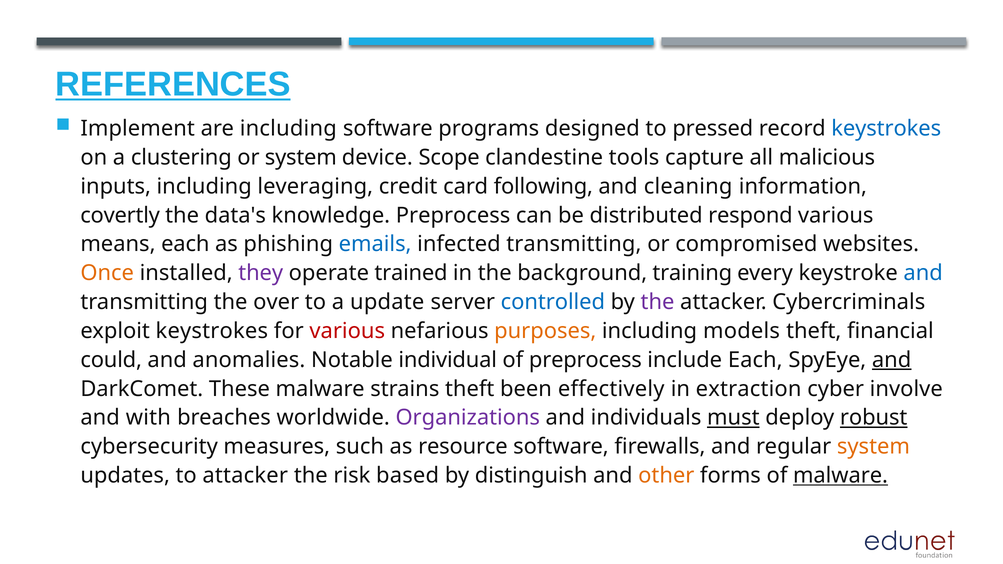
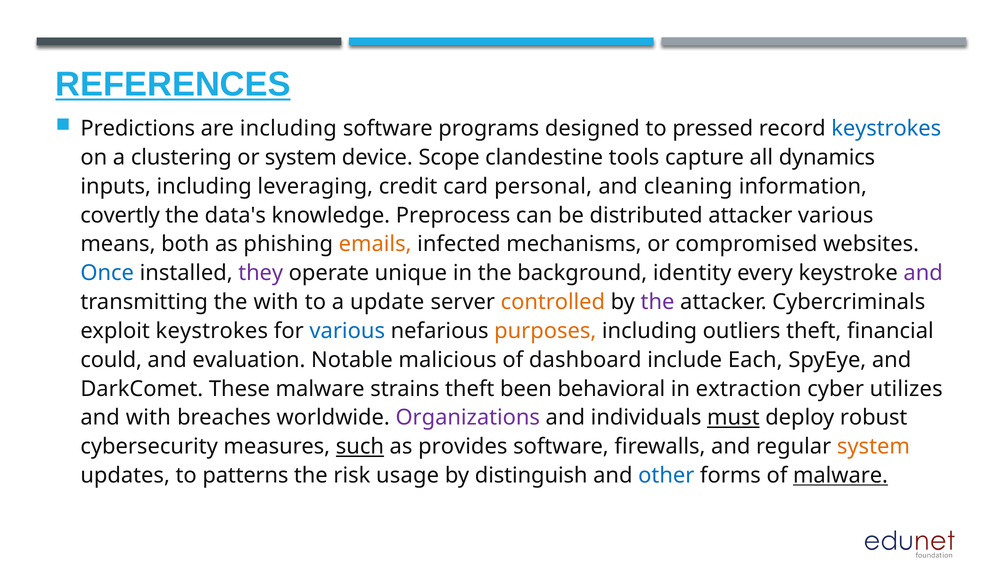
Implement: Implement -> Predictions (138, 129)
malicious: malicious -> dynamics (827, 157)
following: following -> personal (543, 186)
distributed respond: respond -> attacker (750, 215)
means each: each -> both (185, 244)
emails colour: blue -> orange (375, 244)
infected transmitting: transmitting -> mechanisms (574, 244)
Once colour: orange -> blue (107, 273)
trained: trained -> unique (411, 273)
training: training -> identity (692, 273)
and colour: blue -> purple (923, 273)
the over: over -> with (276, 302)
controlled colour: blue -> orange (553, 302)
various colour: red -> blue (347, 331)
models: models -> outliers (742, 331)
anomalies: anomalies -> evaluation (249, 360)
individual: individual -> malicious (448, 360)
of preprocess: preprocess -> dashboard (585, 360)
and underline: present -> none (892, 360)
effectively: effectively -> behavioral (611, 389)
involve: involve -> utilizes (906, 389)
robust underline: present -> none (874, 418)
such underline: none -> present (360, 447)
resource: resource -> provides (463, 447)
to attacker: attacker -> patterns (245, 476)
based: based -> usage (408, 476)
other colour: orange -> blue (666, 476)
